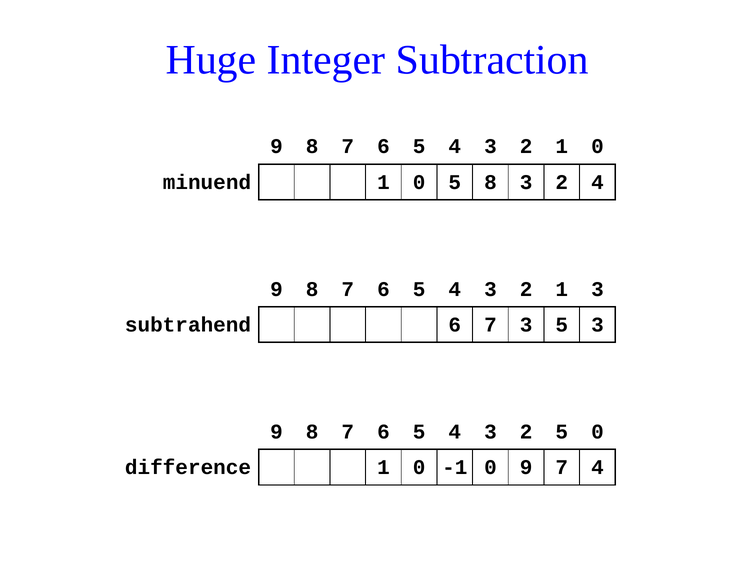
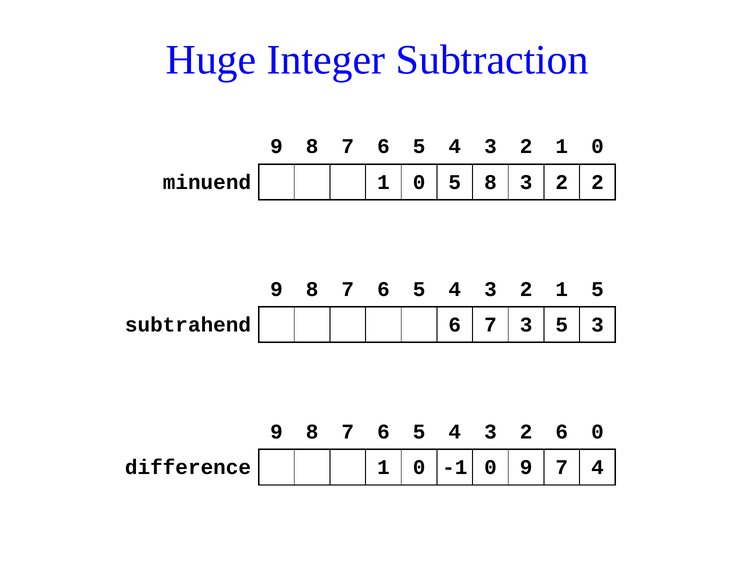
2 4: 4 -> 2 (597, 182)
1 3: 3 -> 5 (597, 289)
2 5: 5 -> 6 (562, 432)
